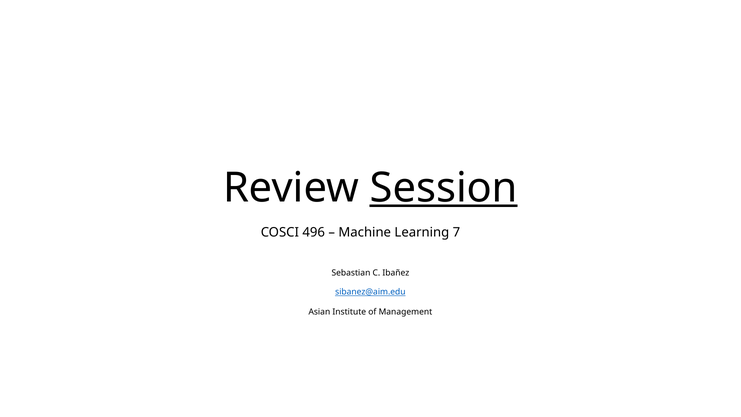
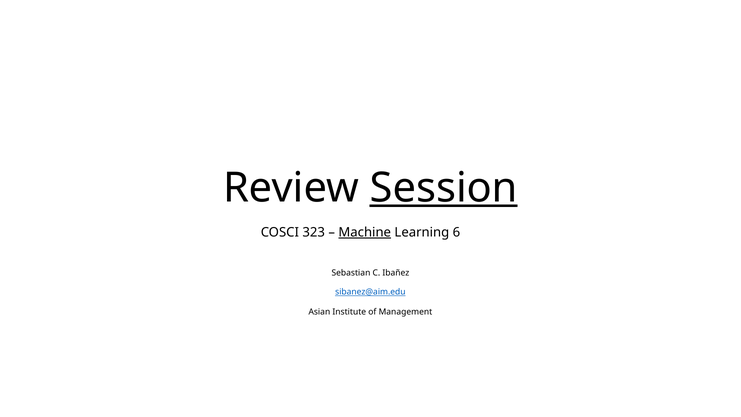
496: 496 -> 323 (314, 232)
Machine underline: none -> present (365, 232)
7: 7 -> 6 (456, 232)
